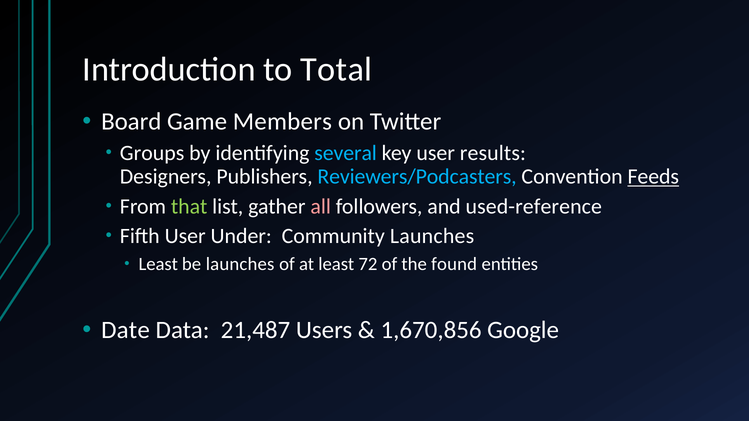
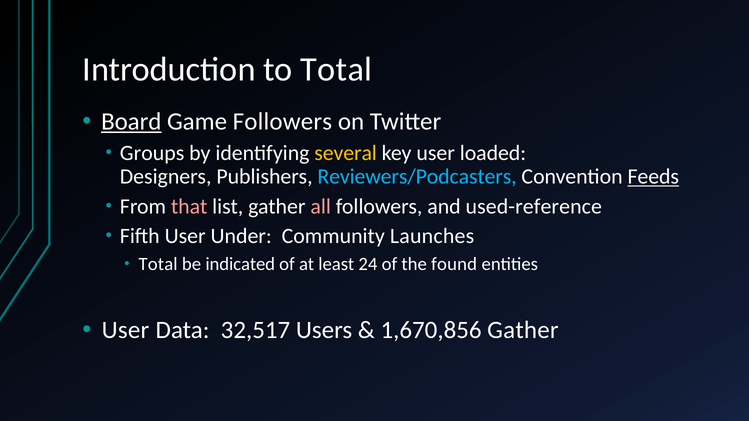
Board underline: none -> present (131, 122)
Game Members: Members -> Followers (282, 122)
several colour: light blue -> yellow (346, 153)
results: results -> loaded (493, 153)
that colour: light green -> pink (189, 207)
Least: Least -> Total (158, 264)
be launches: launches -> indicated (240, 264)
72: 72 -> 24 (368, 264)
Date: Date -> User (125, 330)
21,487: 21,487 -> 32,517 (255, 330)
1,670,856 Google: Google -> Gather (523, 330)
